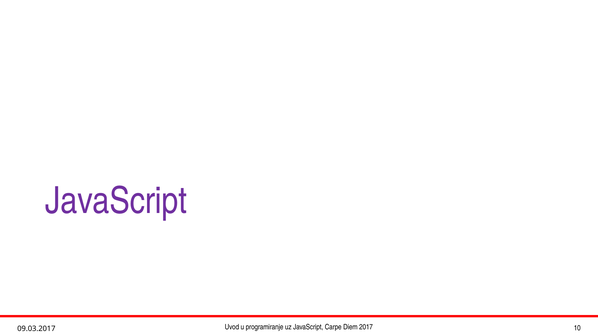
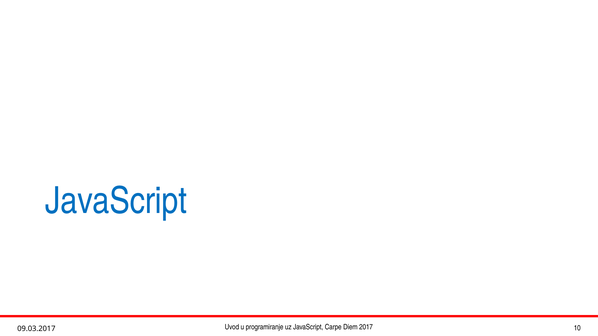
JavaScript colour: purple -> blue (116, 201)
